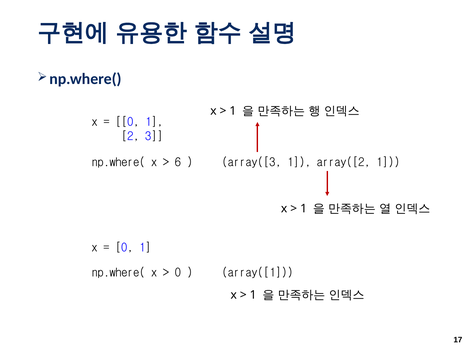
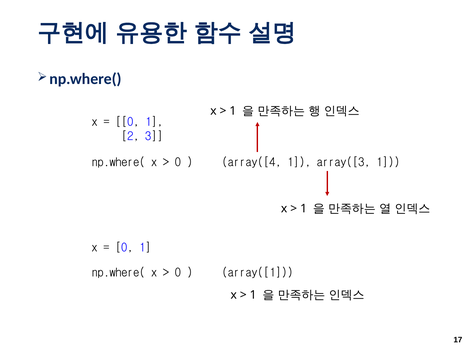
6: 6 -> 0 (178, 162)
array([3: array([3 -> array([4 (252, 162)
array([2: array([2 -> array([3 (343, 162)
